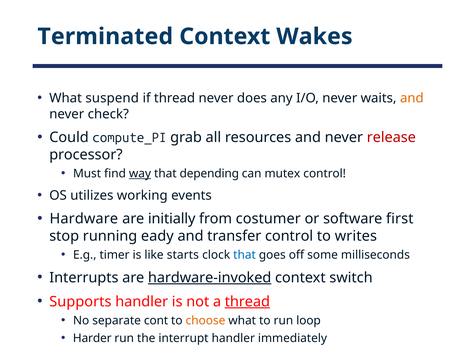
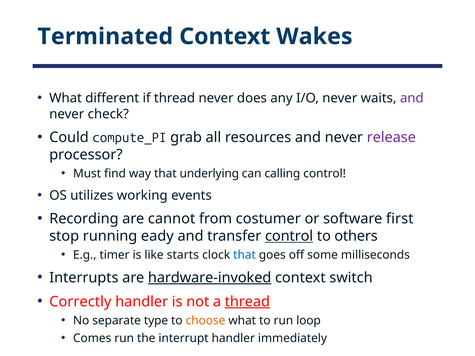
suspend: suspend -> different (112, 98)
and colour: orange -> purple (412, 98)
release colour: red -> purple (391, 137)
way underline: present -> none (140, 174)
depending: depending -> underlying (209, 174)
mutex: mutex -> calling (282, 174)
Hardware: Hardware -> Recording (84, 219)
initially: initially -> cannot (172, 219)
control underline: none -> present (289, 236)
writes: writes -> others (356, 236)
Supports: Supports -> Correctly (80, 302)
cont: cont -> type (156, 321)
Harder: Harder -> Comes (92, 338)
